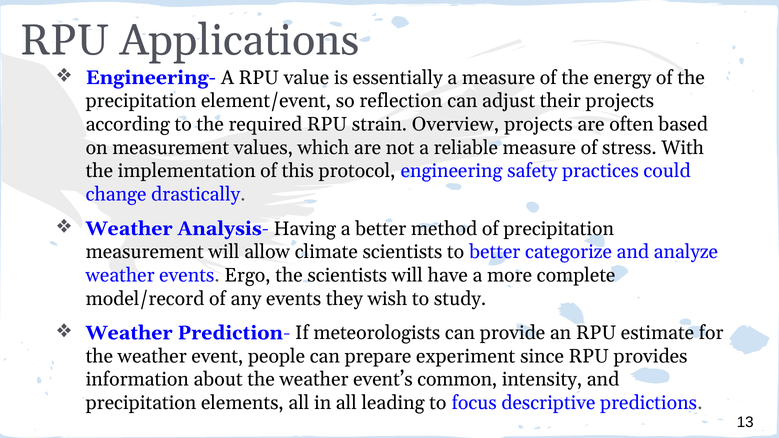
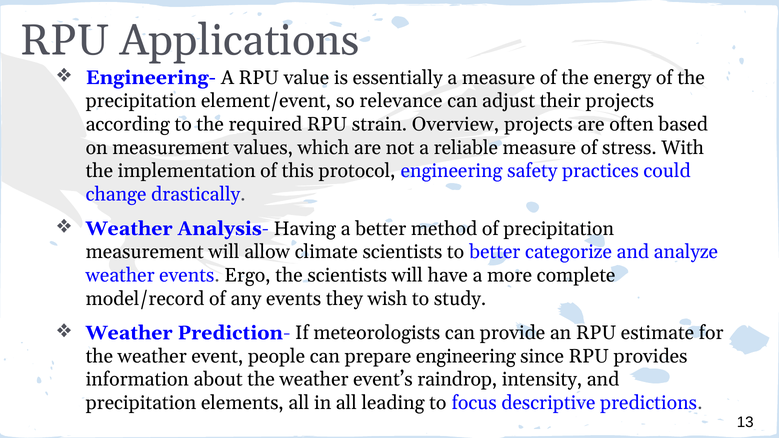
reflection: reflection -> relevance (401, 101)
prepare experiment: experiment -> engineering (466, 356)
common: common -> raindrop (457, 380)
